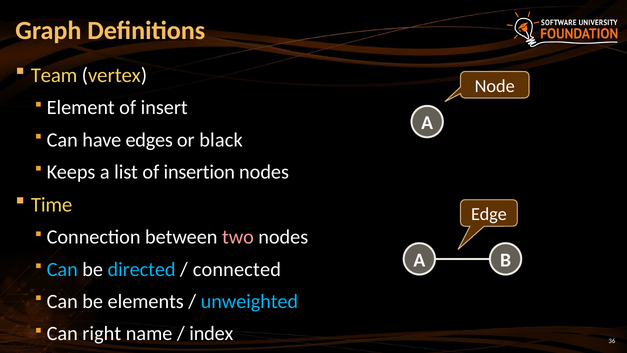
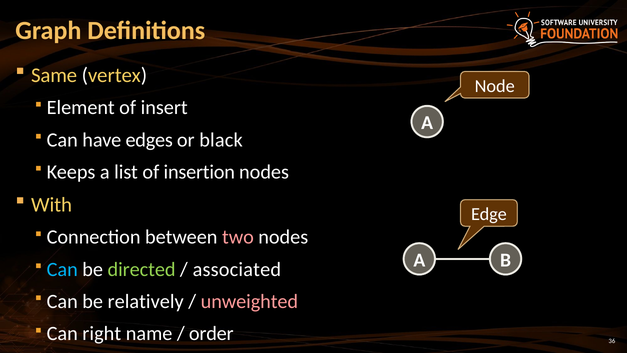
Team: Team -> Same (54, 75)
Time: Time -> With (52, 205)
directed colour: light blue -> light green (142, 269)
connected: connected -> associated (237, 269)
elements: elements -> relatively (146, 301)
unweighted colour: light blue -> pink (249, 301)
index: index -> order (211, 334)
